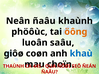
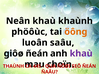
Neân ñaâu: ñaâu -> khaù (44, 21)
giôø coøn: coøn -> ñeán (37, 54)
khaù colour: blue -> purple (81, 54)
